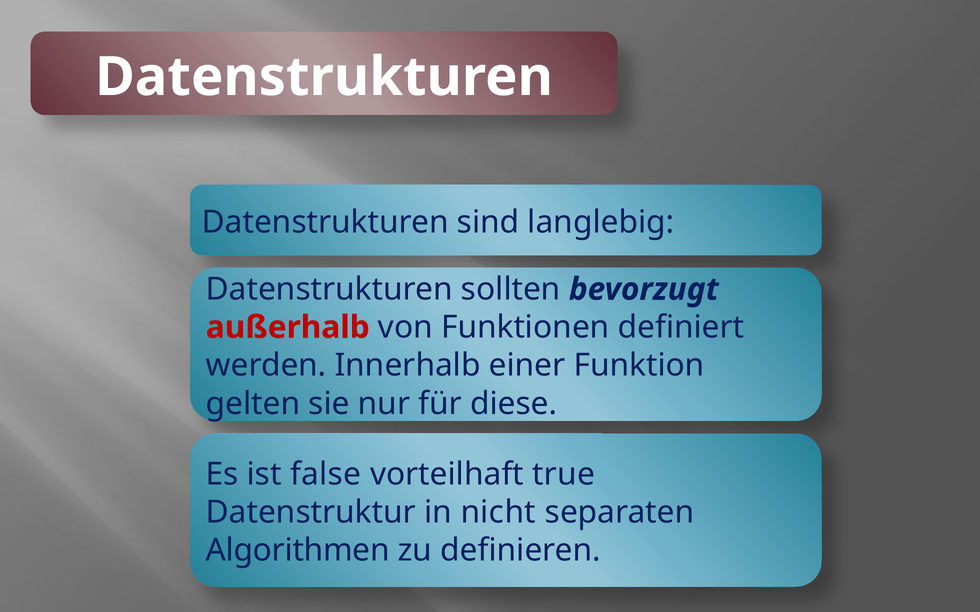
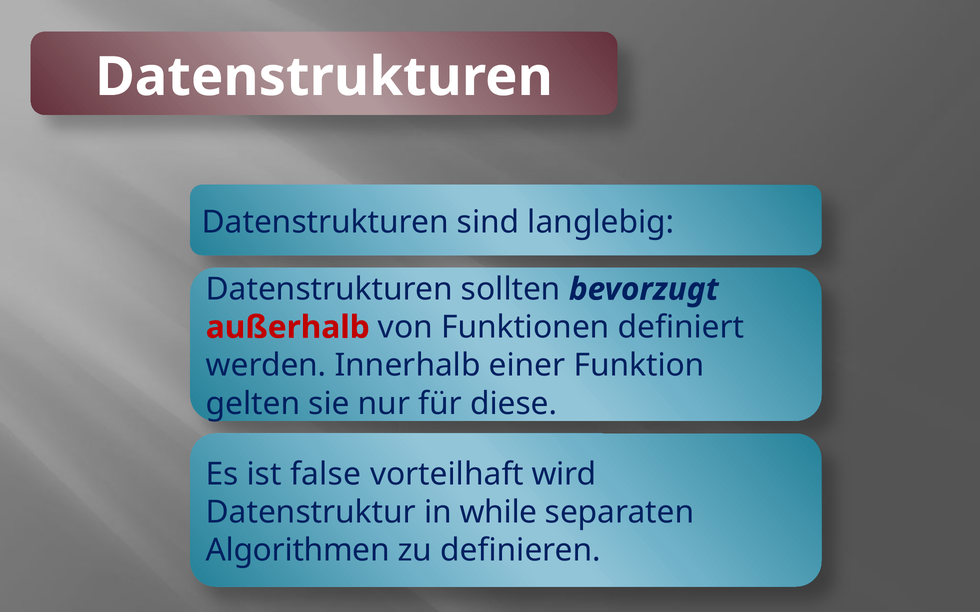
true: true -> wird (564, 474)
nicht: nicht -> while (499, 512)
